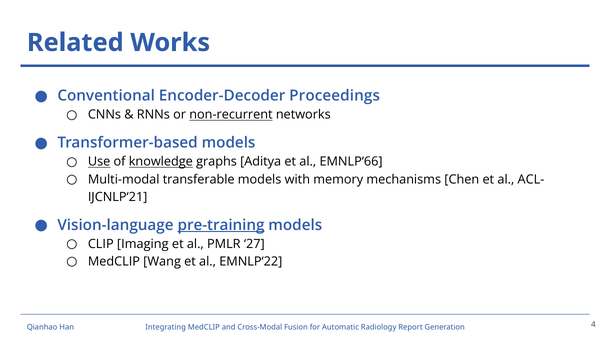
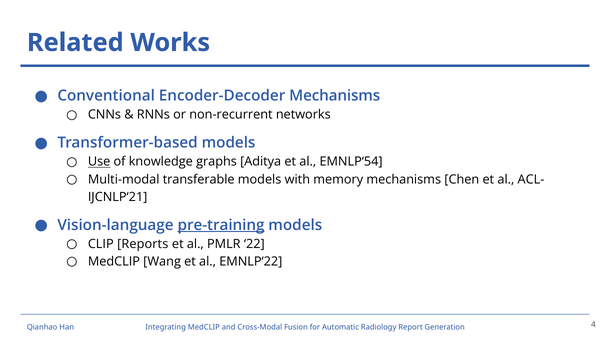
Encoder-Decoder Proceedings: Proceedings -> Mechanisms (335, 96)
non-recurrent underline: present -> none (231, 115)
knowledge underline: present -> none (161, 162)
EMNLP‘66: EMNLP‘66 -> EMNLP‘54 (351, 162)
Imaging: Imaging -> Reports (143, 244)
27: 27 -> 22 (254, 244)
